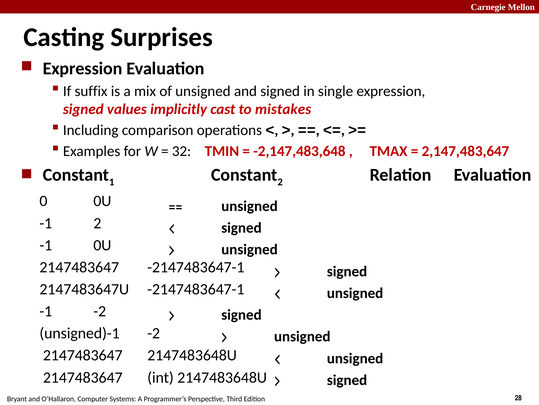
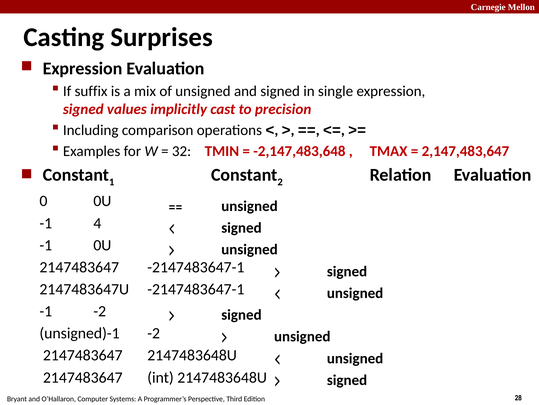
mistakes: mistakes -> precision (283, 109)
-1 2: 2 -> 4 (97, 223)
